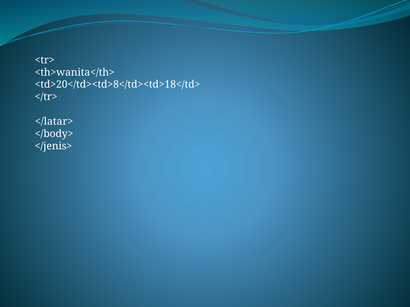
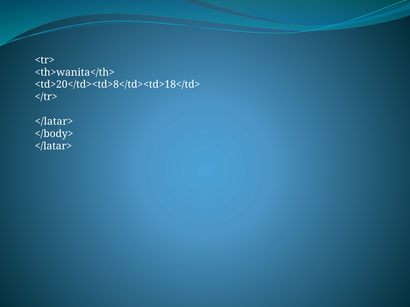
</jenis>: </jenis> -> </latar> (53, 146)
